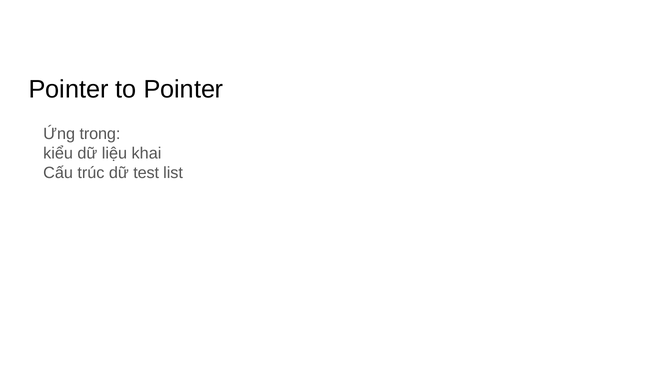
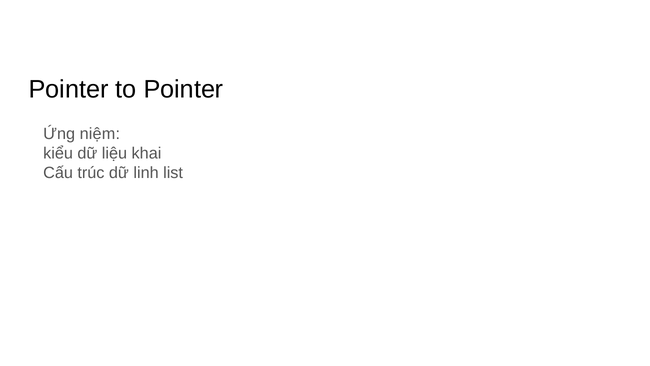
trong: trong -> niệm (100, 134)
test: test -> linh (146, 173)
